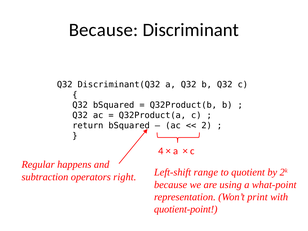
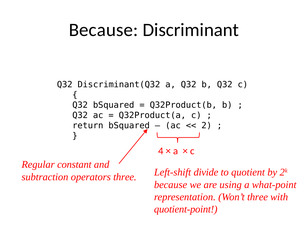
happens: happens -> constant (74, 165)
operators right: right -> three (125, 177)
range: range -> divide (206, 172)
Won’t print: print -> three (258, 197)
